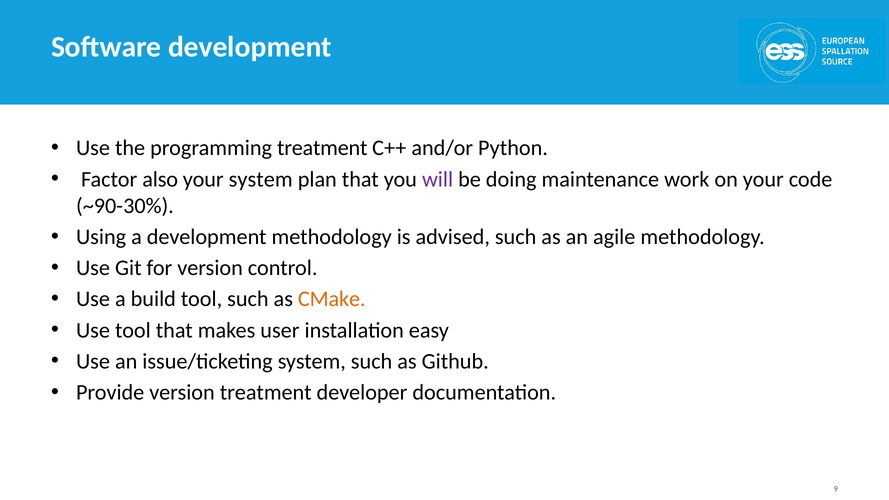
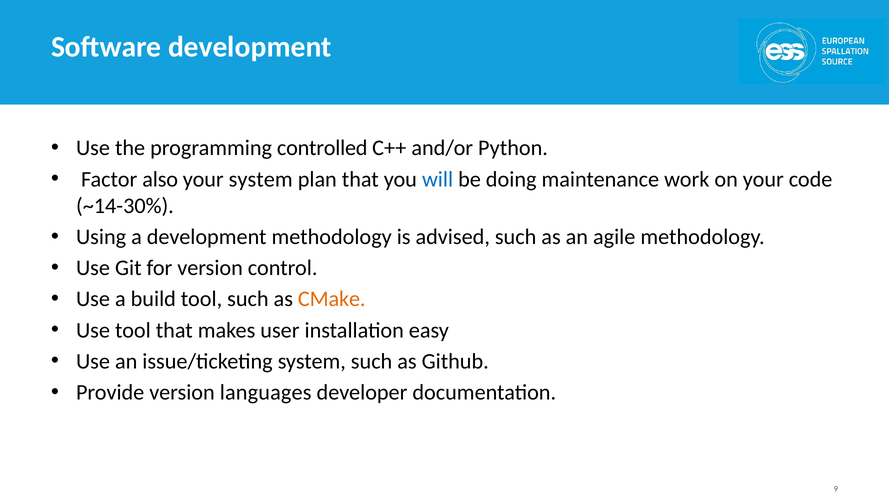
programming treatment: treatment -> controlled (322, 148)
will colour: purple -> blue (438, 179)
~90-30%: ~90-30% -> ~14-30% (125, 206)
version treatment: treatment -> languages (266, 392)
